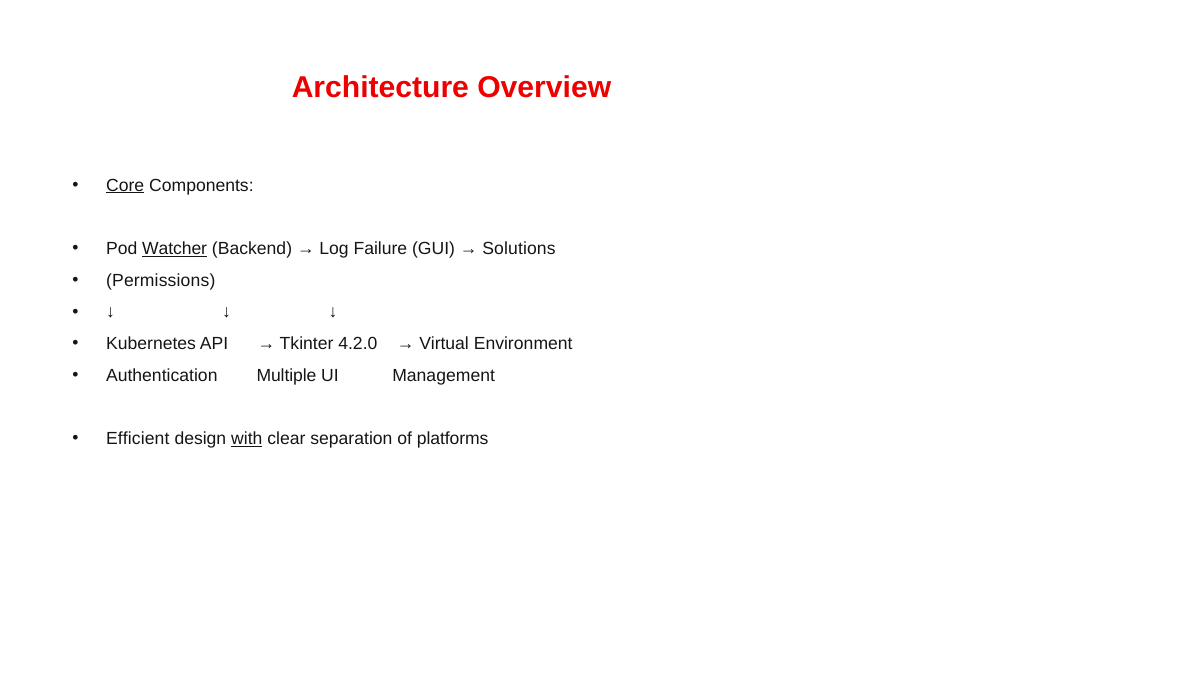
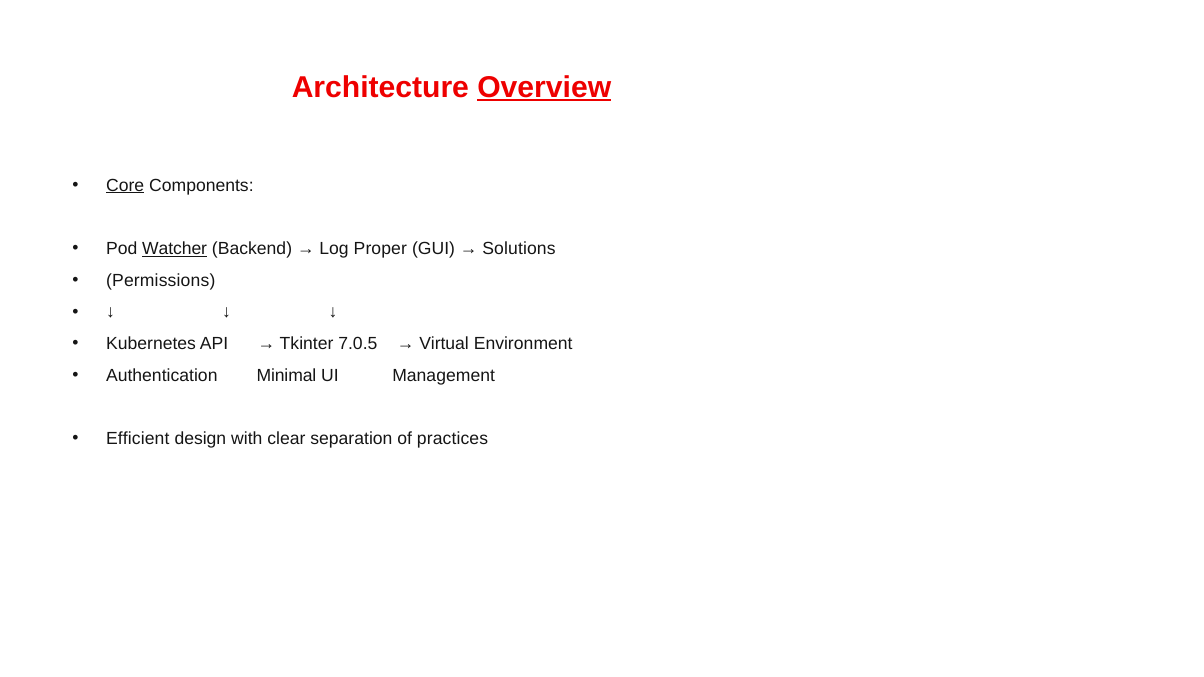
Overview underline: none -> present (544, 87)
Failure: Failure -> Proper (380, 249)
4.2.0: 4.2.0 -> 7.0.5 (358, 344)
Multiple: Multiple -> Minimal (286, 376)
with underline: present -> none (247, 439)
platforms: platforms -> practices (453, 439)
